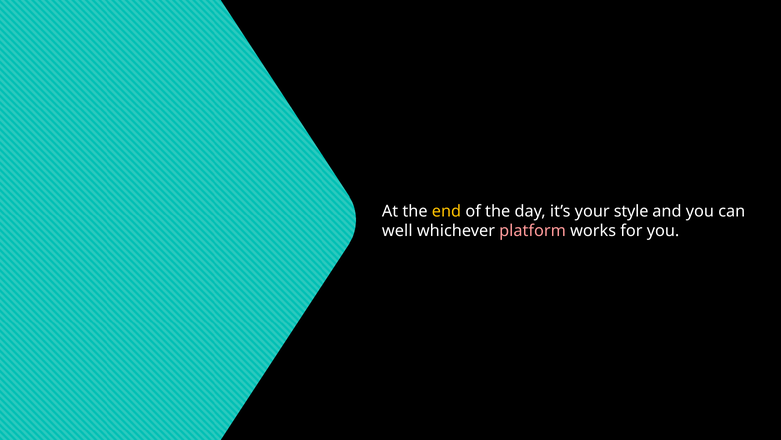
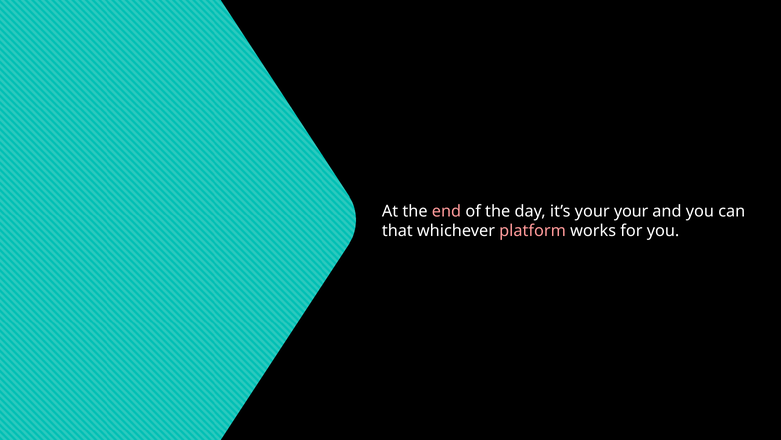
end colour: yellow -> pink (446, 211)
your style: style -> your (631, 211)
well: well -> that (397, 231)
